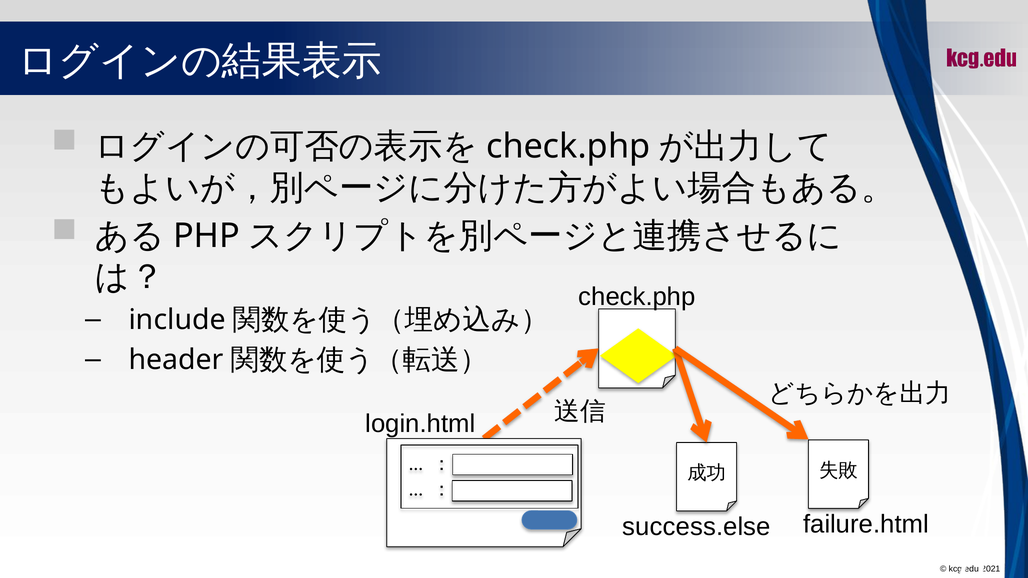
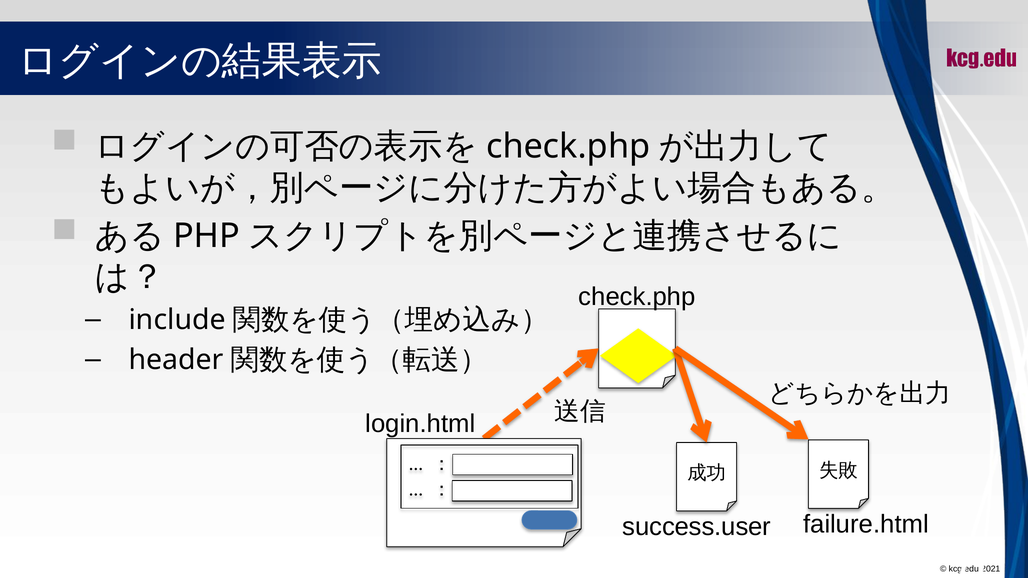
success.else: success.else -> success.user (697, 527)
